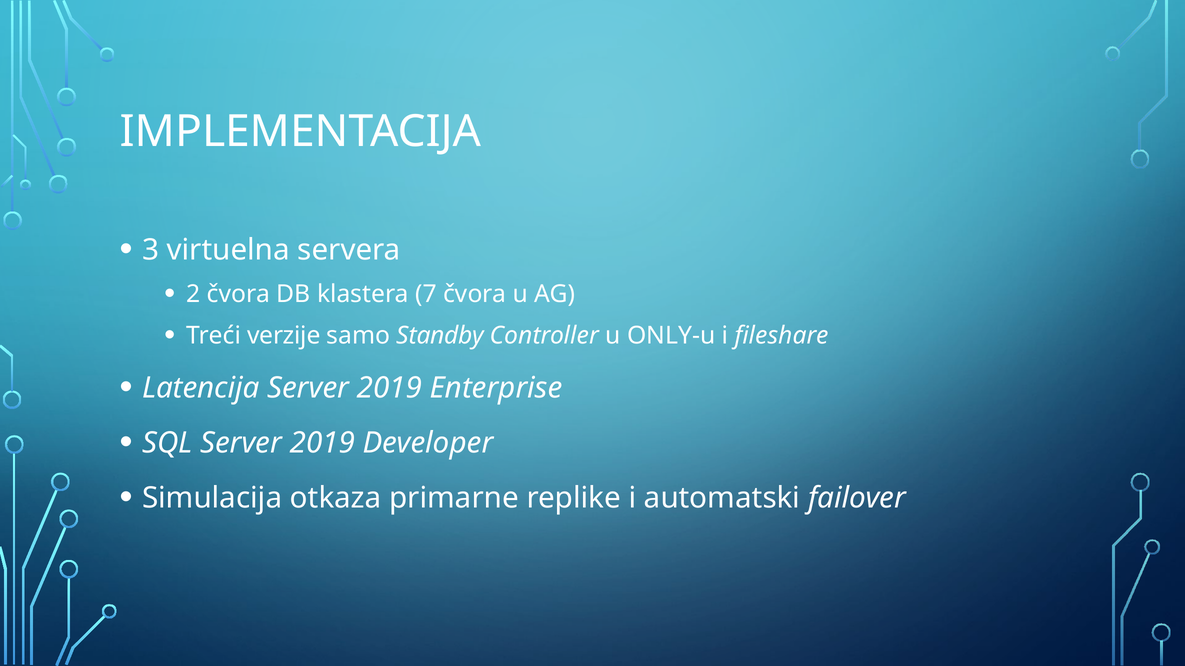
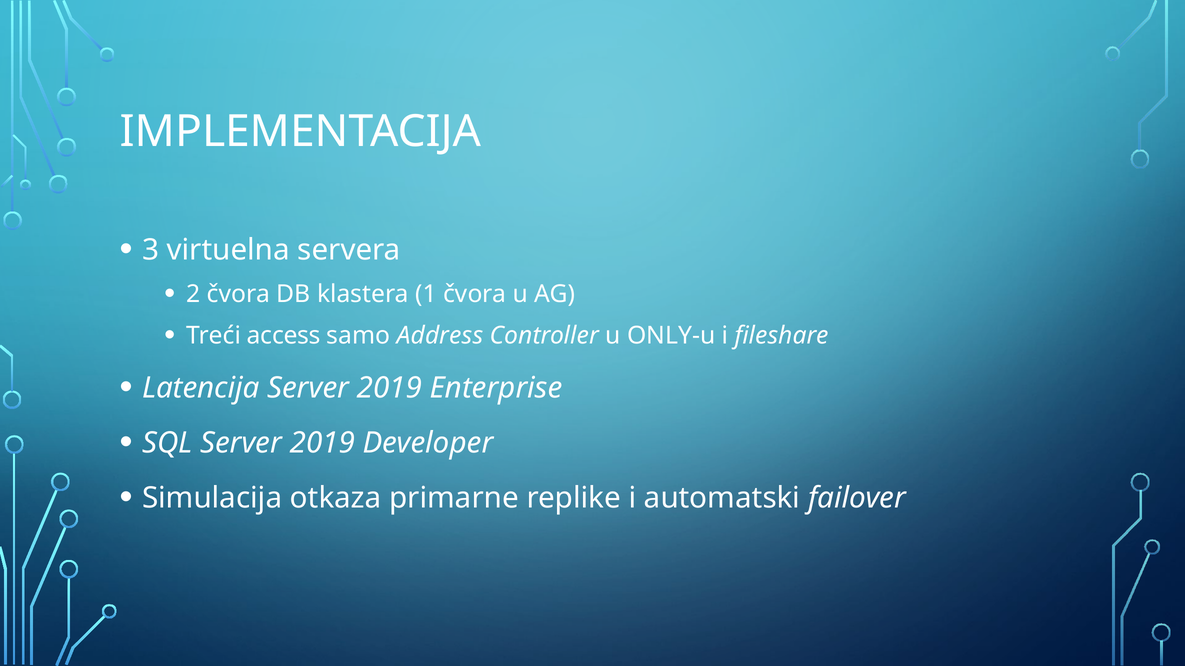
7: 7 -> 1 (426, 294)
verzije: verzije -> access (284, 336)
Standby: Standby -> Address (440, 336)
